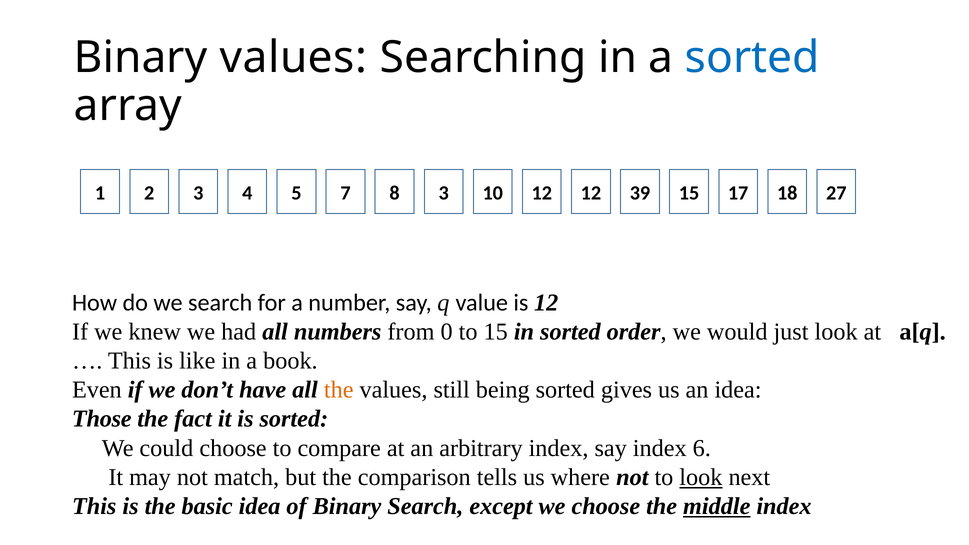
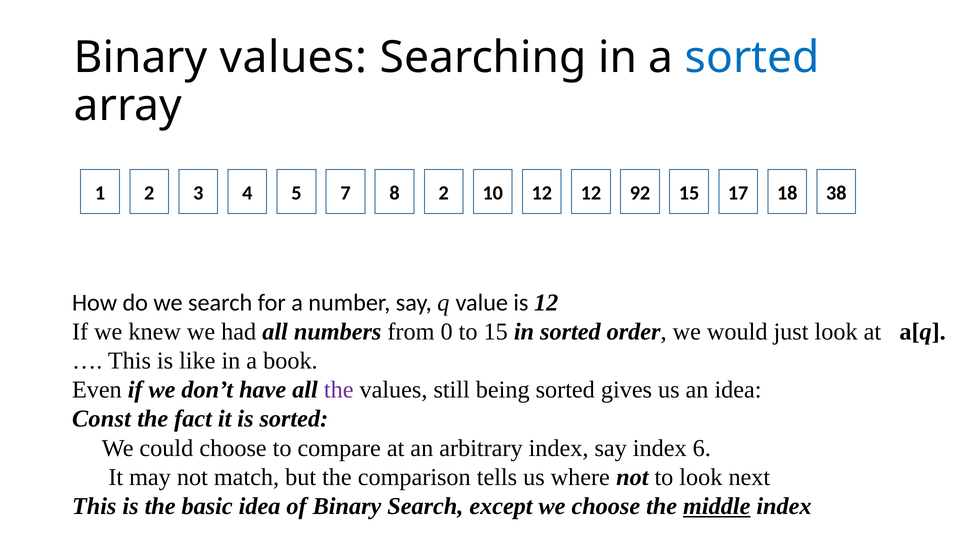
8 3: 3 -> 2 (444, 193)
39: 39 -> 92 (640, 193)
27: 27 -> 38 (836, 193)
the colour: orange -> purple (339, 390)
Those: Those -> Const (102, 419)
look underline: present -> none (701, 477)
